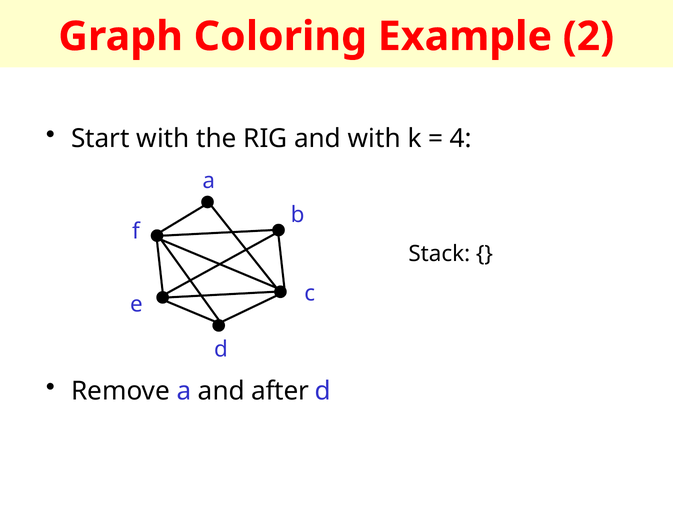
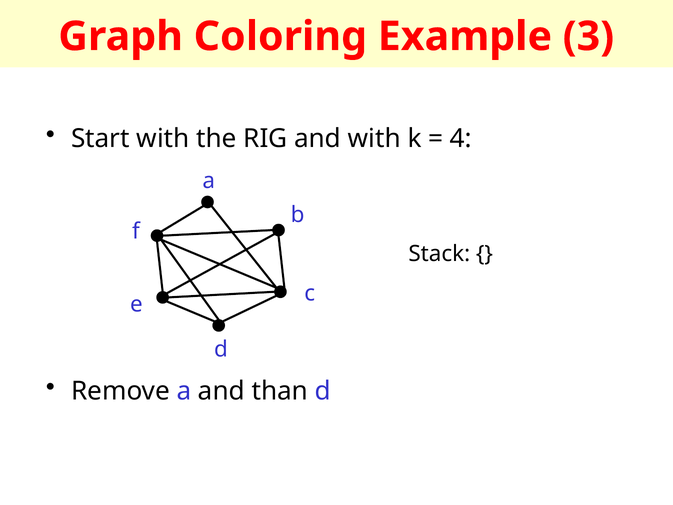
2: 2 -> 3 (588, 37)
after: after -> than (280, 391)
